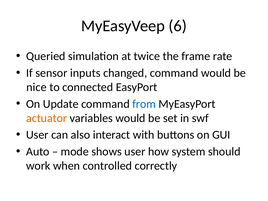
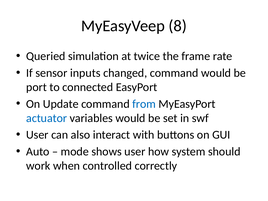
6: 6 -> 8 (178, 26)
nice: nice -> port (36, 87)
actuator colour: orange -> blue (47, 118)
